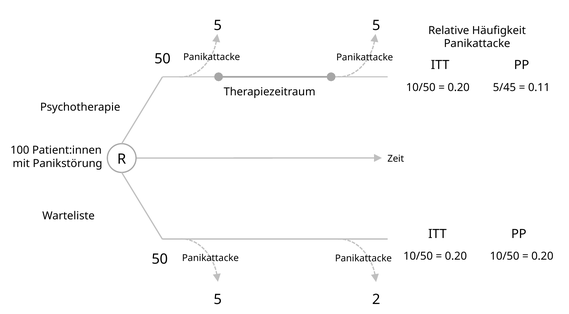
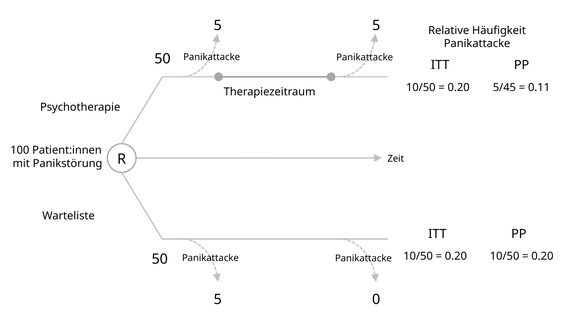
2: 2 -> 0 (376, 299)
